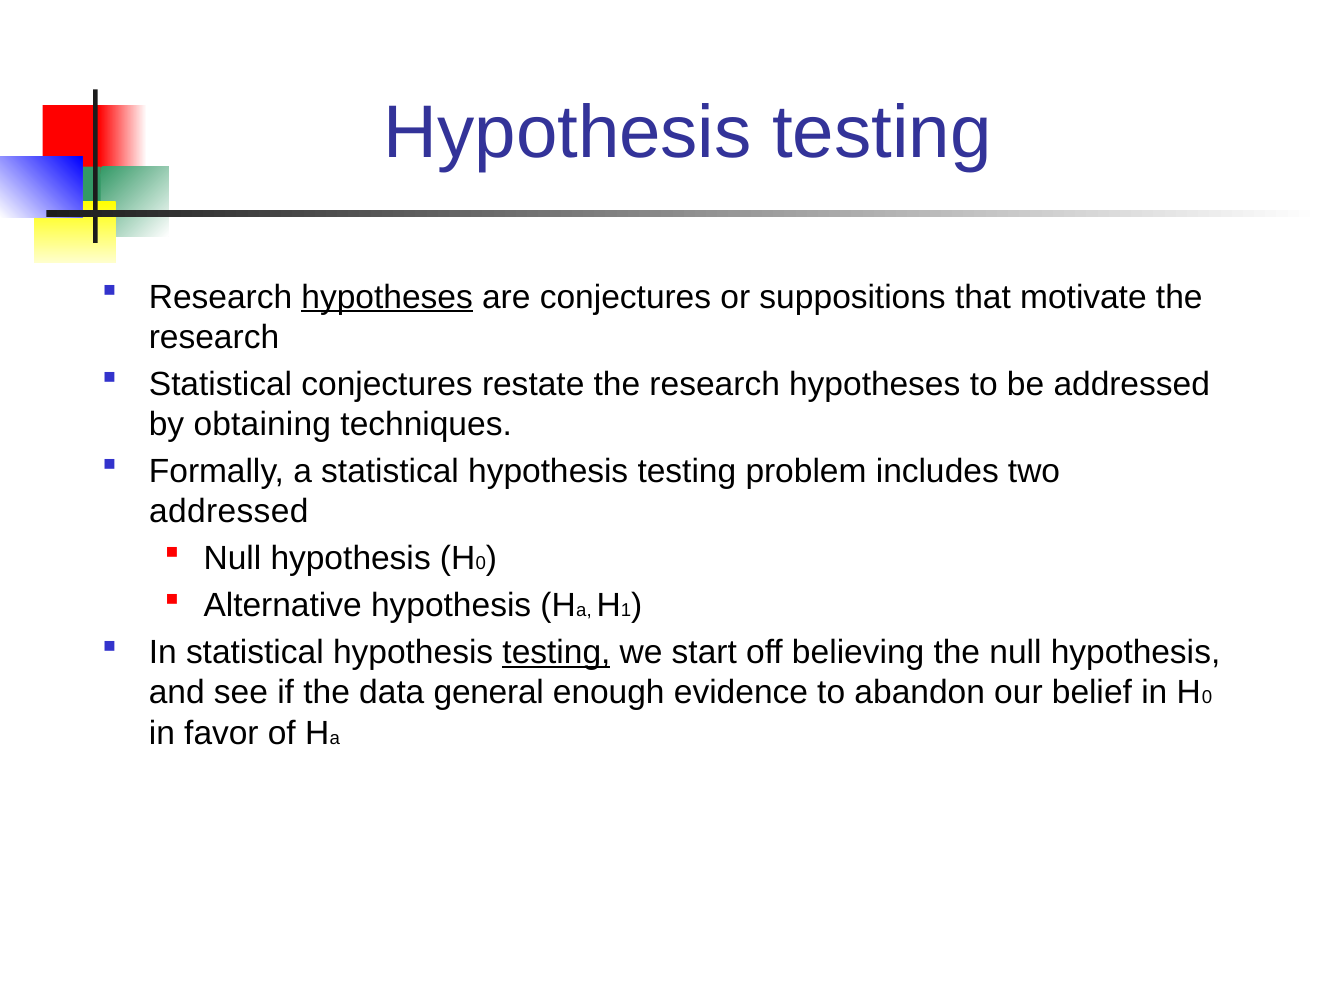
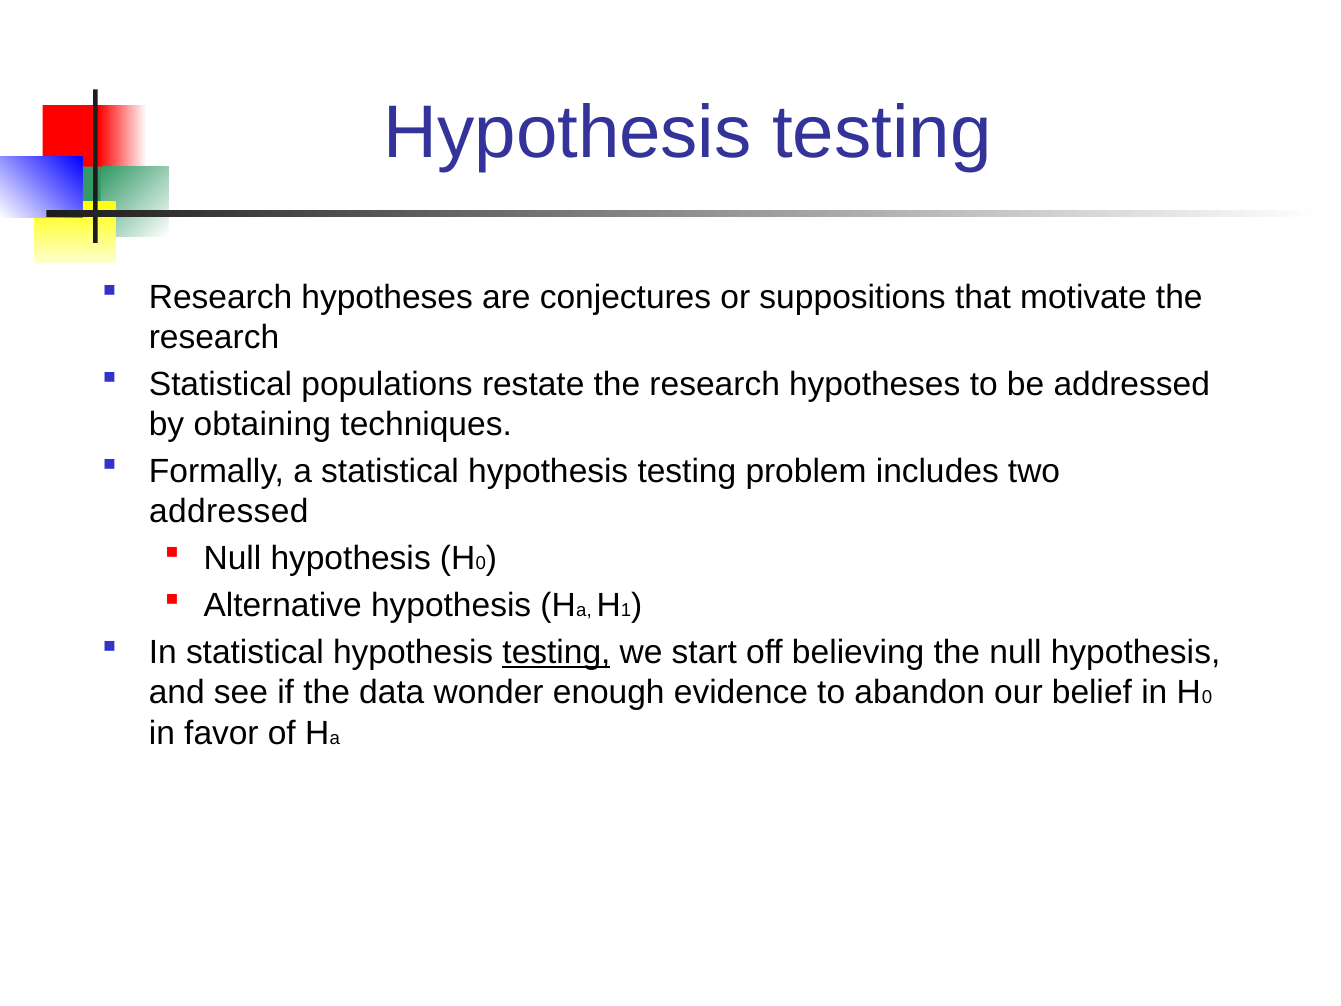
hypotheses underline: present -> none (387, 297)
Statistical conjectures: conjectures -> populations (387, 384)
general: general -> wonder (489, 693)
